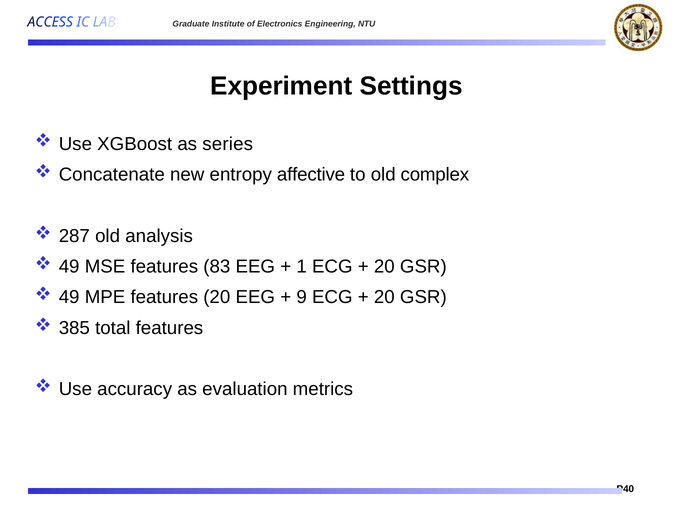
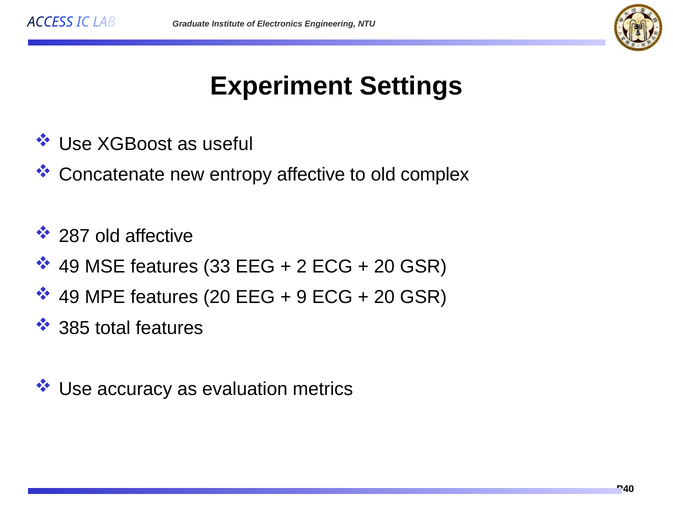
series: series -> useful (228, 144)
old analysis: analysis -> affective (159, 236)
83: 83 -> 33 (217, 266)
1: 1 -> 2 (302, 266)
